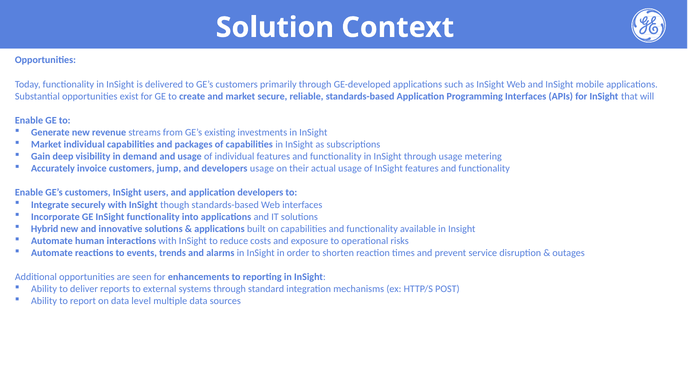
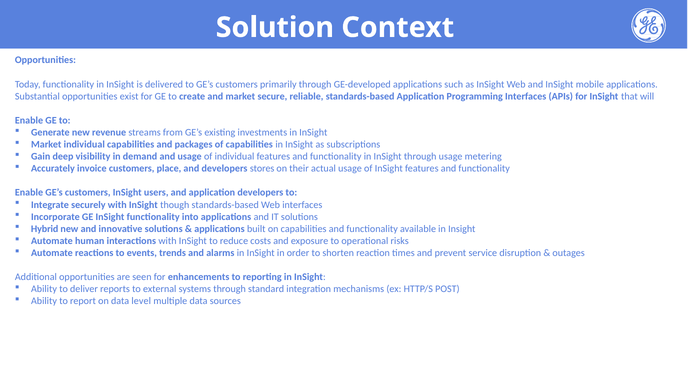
jump: jump -> place (169, 169)
developers usage: usage -> stores (262, 169)
